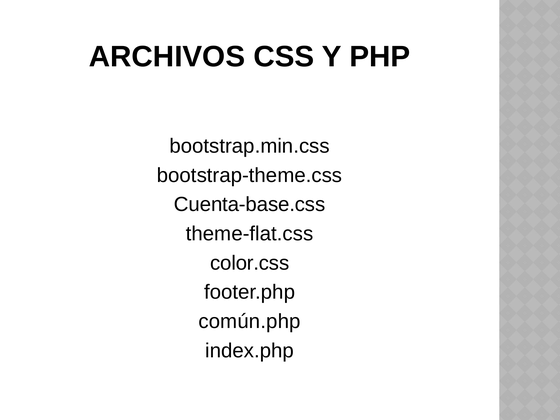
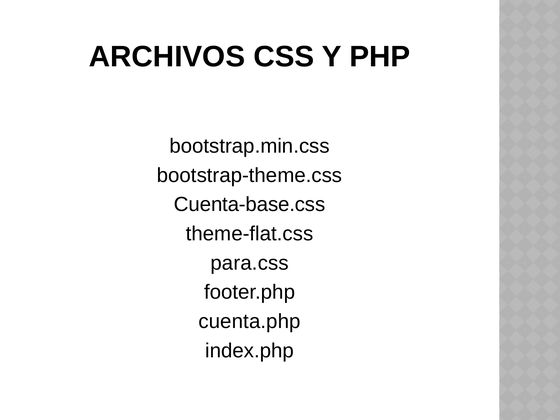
color.css: color.css -> para.css (250, 263)
común.php: común.php -> cuenta.php (250, 321)
